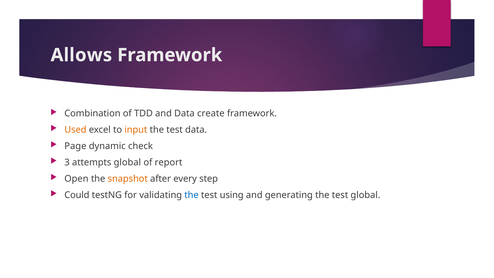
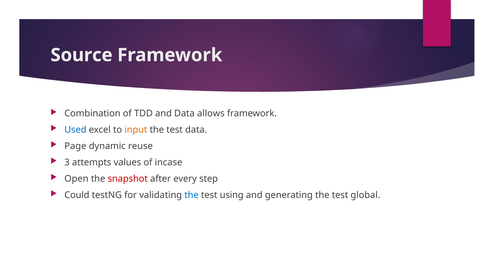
Allows: Allows -> Source (82, 55)
create: create -> allows (211, 114)
Used colour: orange -> blue (75, 130)
check: check -> reuse (140, 146)
attempts global: global -> values (127, 162)
report: report -> incase (169, 162)
snapshot colour: orange -> red (128, 179)
